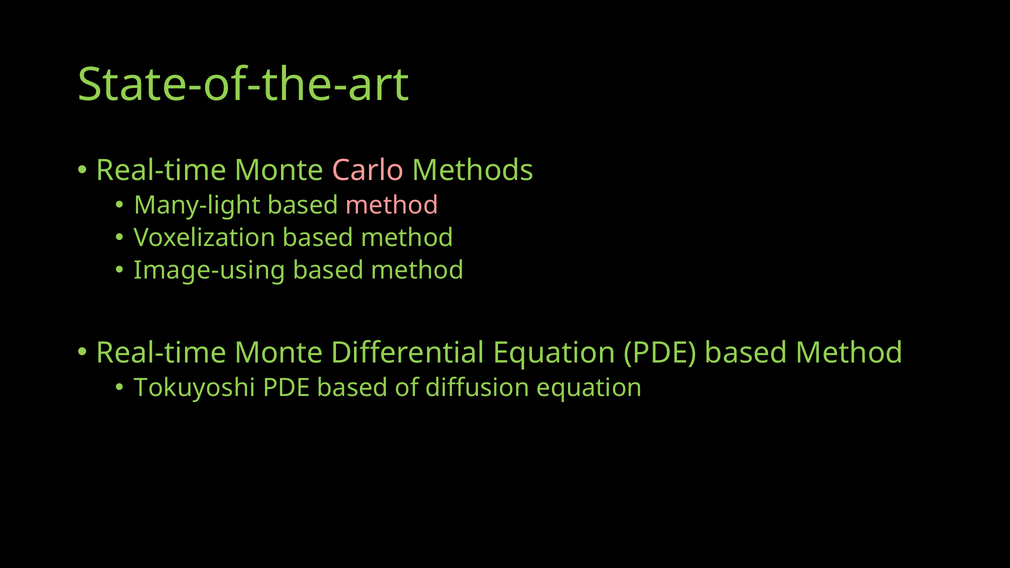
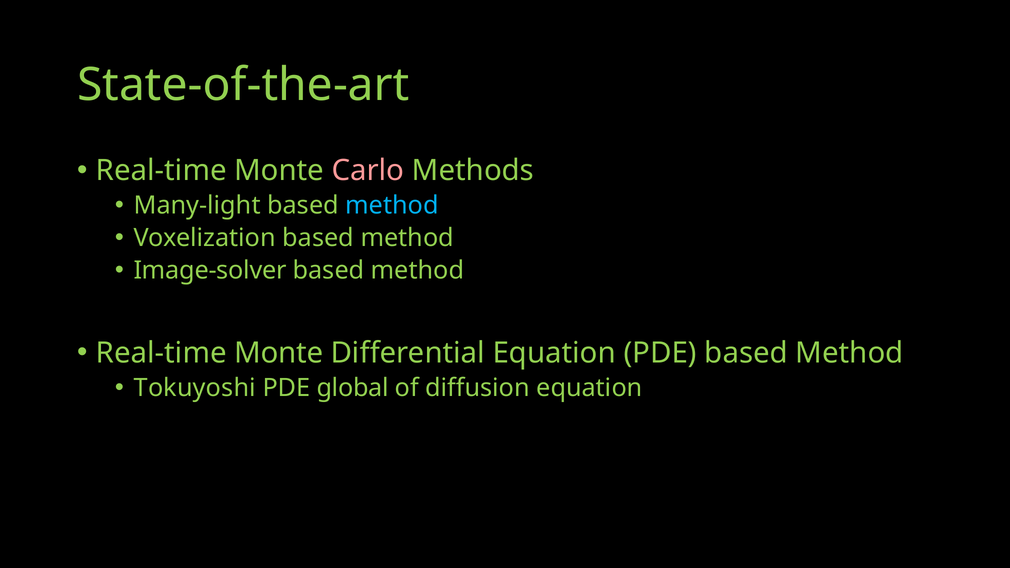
method colour: pink -> light blue (392, 206)
Image-using: Image-using -> Image-solver (210, 271)
based: based -> global (353, 388)
